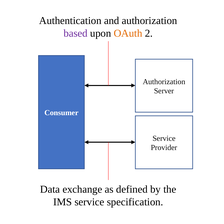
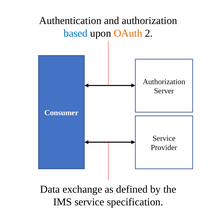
based colour: purple -> blue (76, 33)
